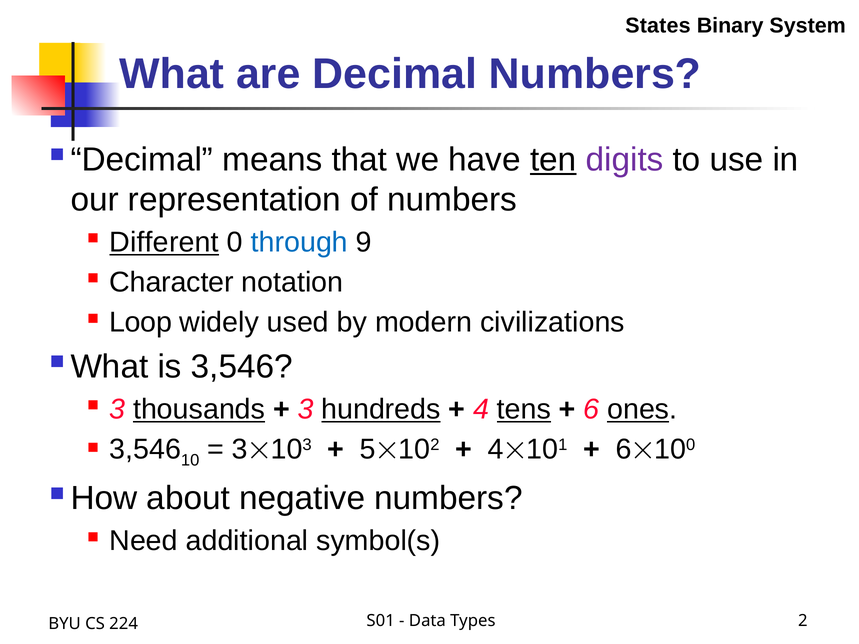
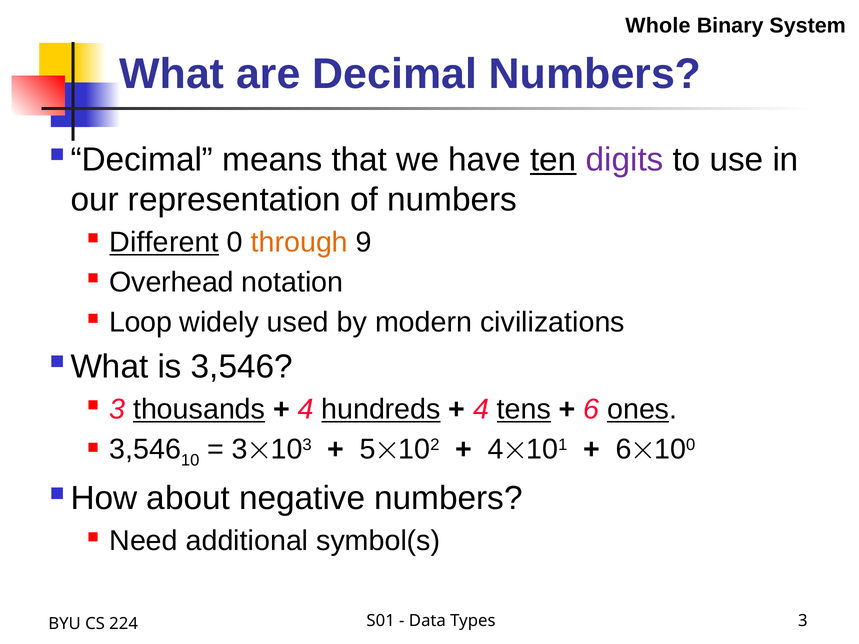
States: States -> Whole (658, 26)
through colour: blue -> orange (299, 242)
Character: Character -> Overhead (172, 282)
3: 3 -> 4 (306, 409)
Types 2: 2 -> 3 (803, 621)
